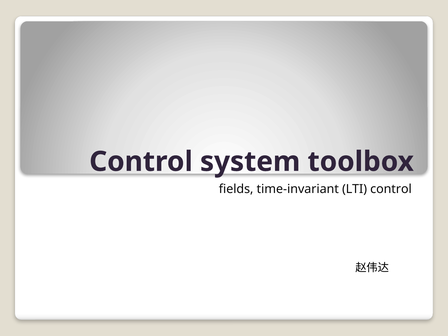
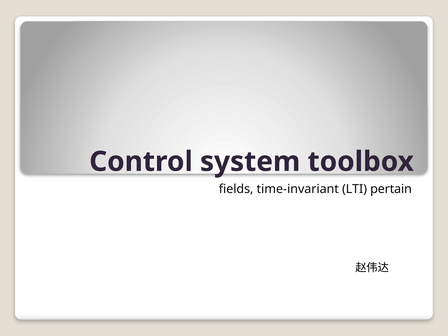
LTI control: control -> pertain (391, 189)
